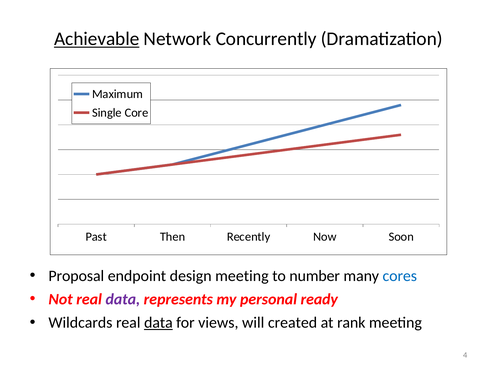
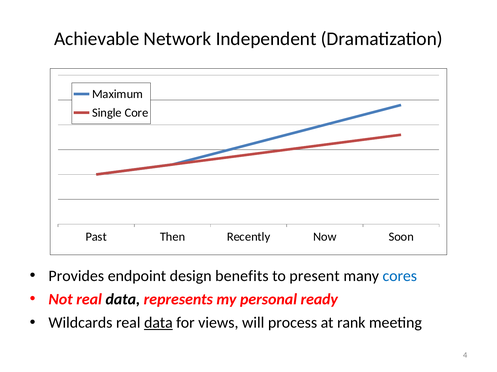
Achievable underline: present -> none (97, 39)
Concurrently: Concurrently -> Independent (266, 39)
Proposal: Proposal -> Provides (76, 276)
design meeting: meeting -> benefits (242, 276)
number: number -> present (315, 276)
data colour: purple -> black (123, 300)
created: created -> process (293, 323)
